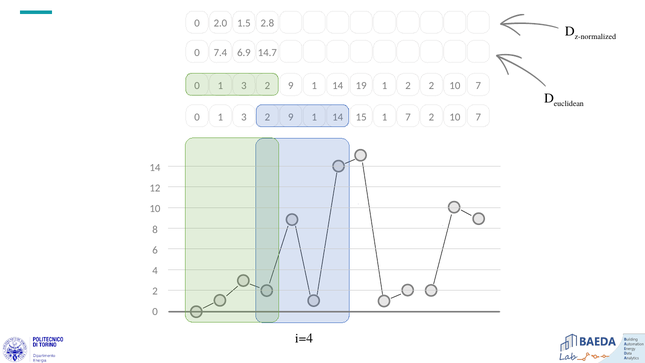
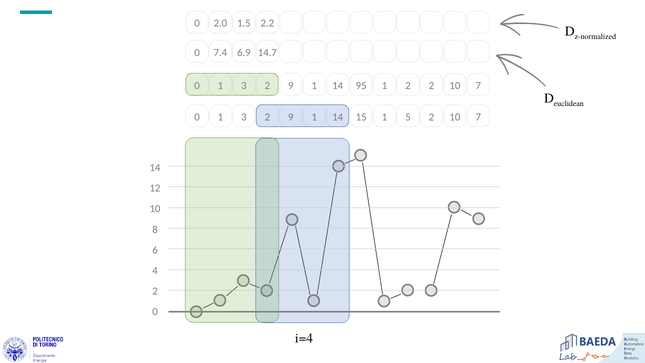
2.8: 2.8 -> 2.2 (267, 23)
19: 19 -> 95 (361, 86)
1 7: 7 -> 5 (408, 117)
